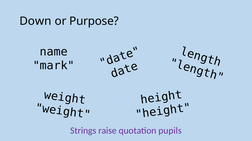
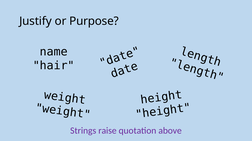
Down: Down -> Justify (35, 21)
mark: mark -> hair (54, 66)
pupils: pupils -> above (170, 131)
